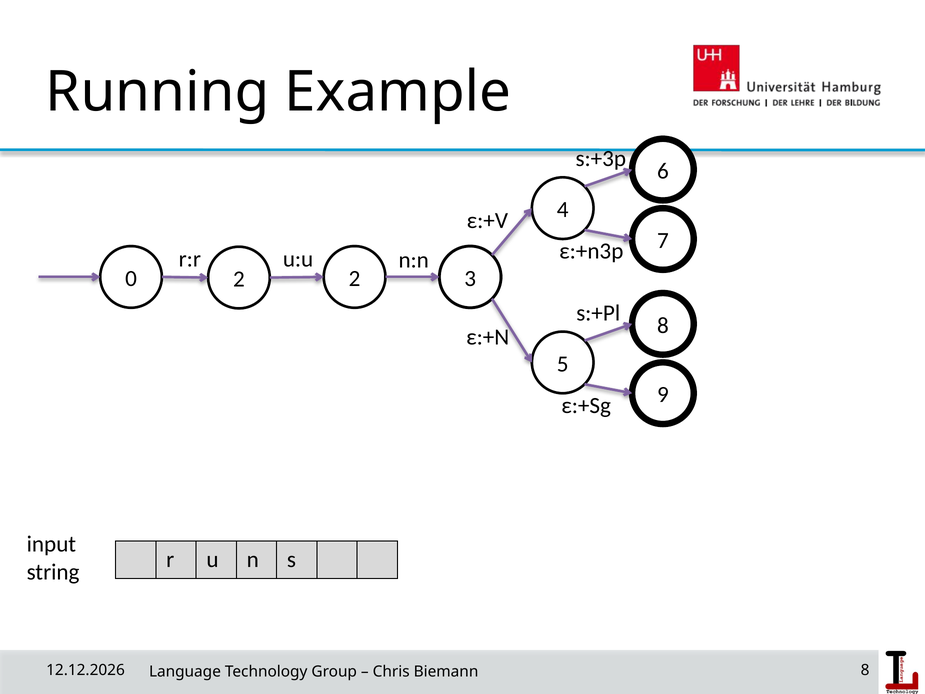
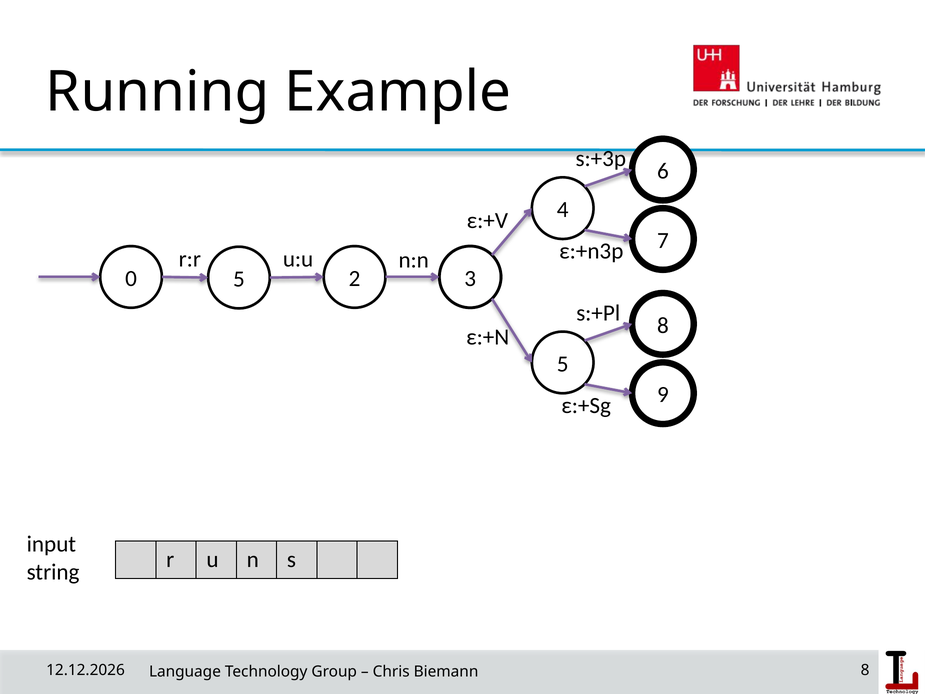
0 2: 2 -> 5 (239, 279)
